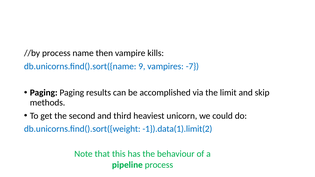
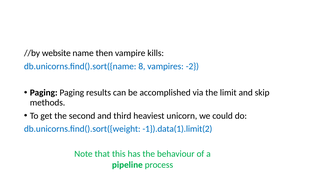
//by process: process -> website (56, 53)
9: 9 -> 8 (142, 66)
-7: -7 -> -2 (192, 66)
